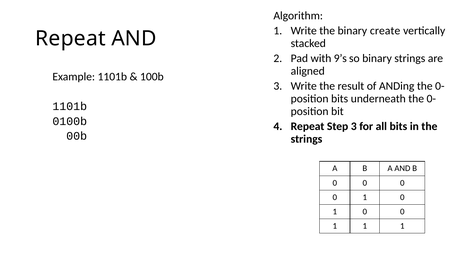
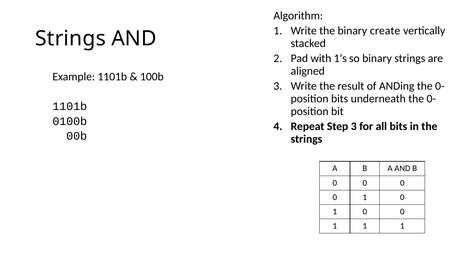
Repeat: Repeat -> Strings (70, 39)
9’s: 9’s -> 1’s (340, 59)
